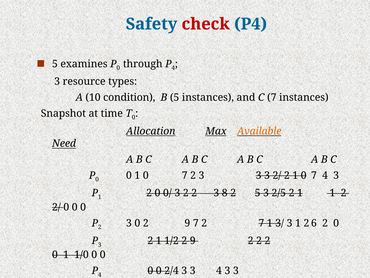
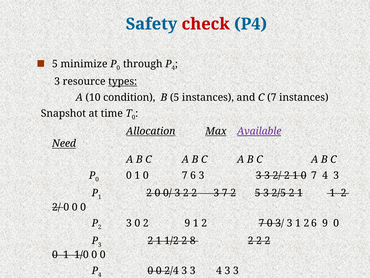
examines: examines -> minimize (84, 64)
types underline: none -> present (123, 81)
Available colour: orange -> purple (259, 131)
0 7 2: 2 -> 6 (193, 175)
3 8: 8 -> 7 (225, 193)
9 7: 7 -> 1 (196, 223)
7 1: 1 -> 0 (270, 223)
2: 2 -> 9 (325, 223)
1/2 2 9: 9 -> 8 (193, 240)
